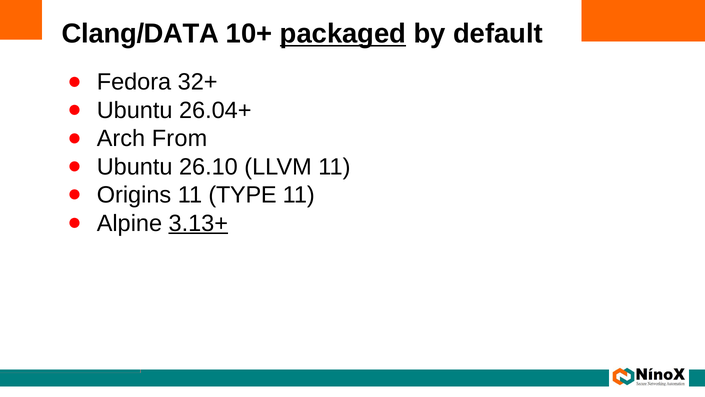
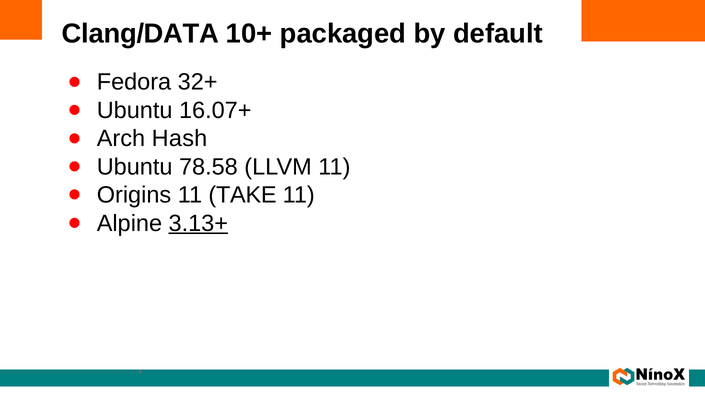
packaged underline: present -> none (343, 34)
26.04+: 26.04+ -> 16.07+ (215, 110)
From: From -> Hash (180, 138)
26.10: 26.10 -> 78.58 (208, 167)
TYPE: TYPE -> TAKE (243, 195)
